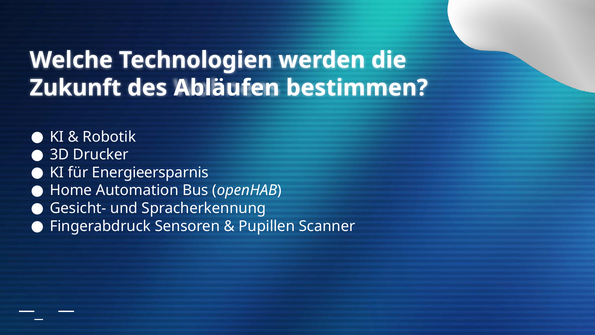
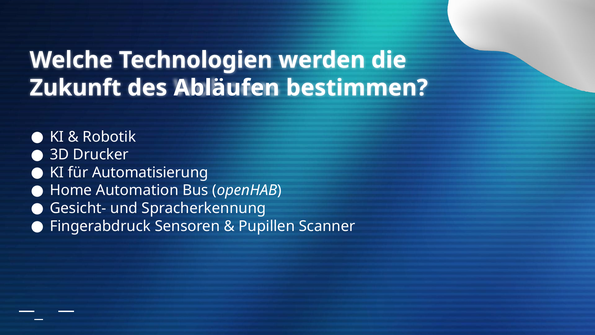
Energieersparnis: Energieersparnis -> Automatisierung (150, 172)
